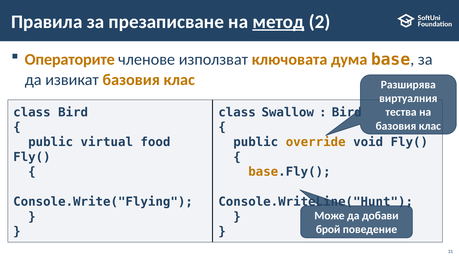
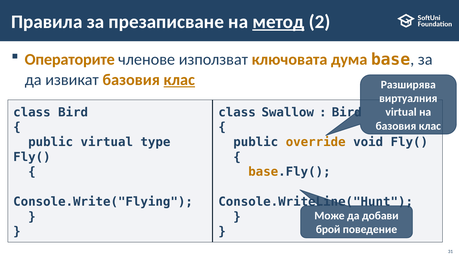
клас underline: none -> present (179, 80)
тества: тества -> virtual (401, 112)
food: food -> type (155, 142)
